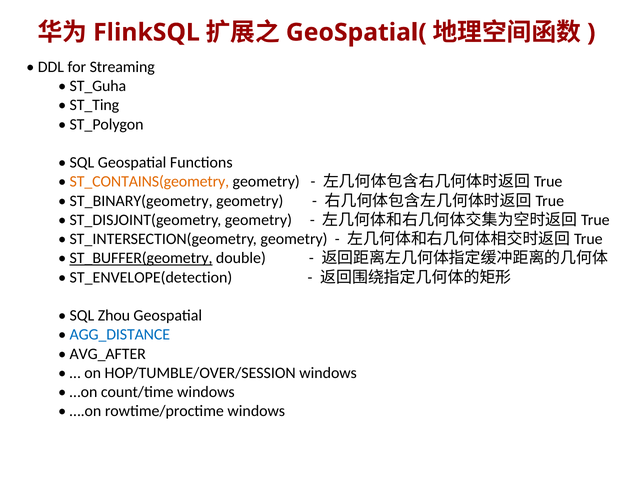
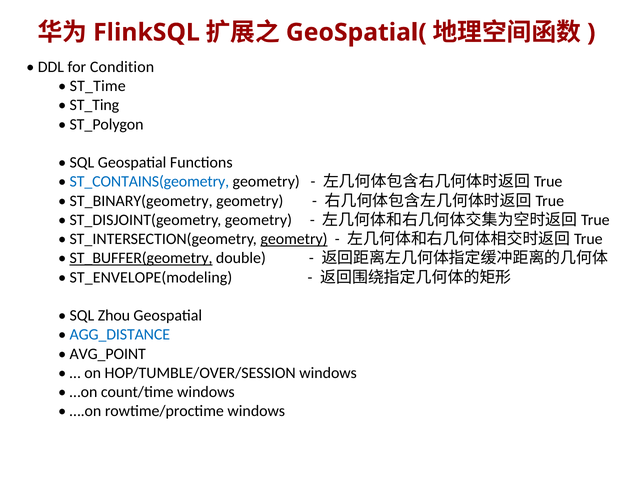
Streaming: Streaming -> Condition (122, 67)
ST_Guha: ST_Guha -> ST_Time (98, 86)
ST_CONTAINS(geometry colour: orange -> blue (149, 182)
geometry underline: none -> present (294, 239)
ST_ENVELOPE(detection: ST_ENVELOPE(detection -> ST_ENVELOPE(modeling (151, 277)
AVG_AFTER: AVG_AFTER -> AVG_POINT (108, 354)
